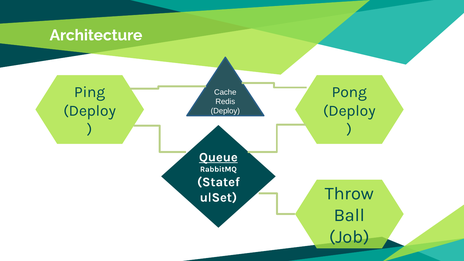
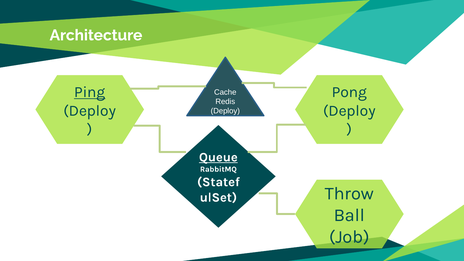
Ping underline: none -> present (90, 92)
